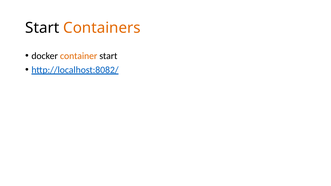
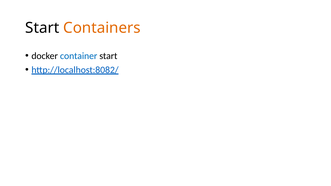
container colour: orange -> blue (79, 56)
